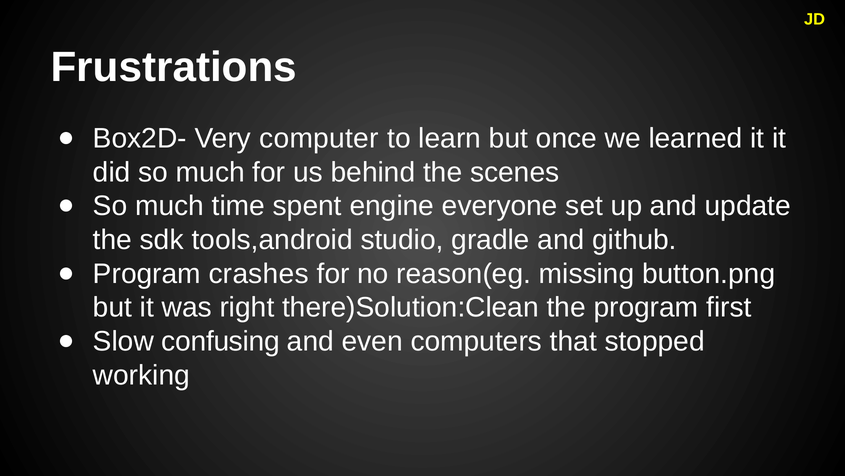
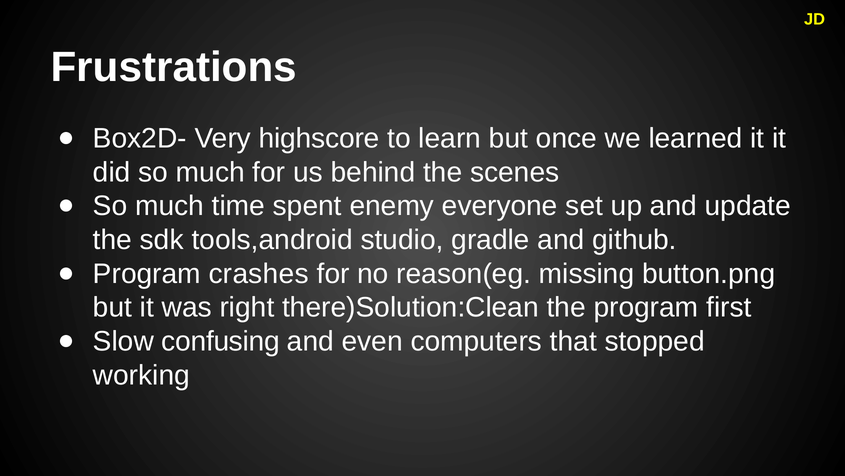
computer: computer -> highscore (319, 138)
engine: engine -> enemy (392, 206)
